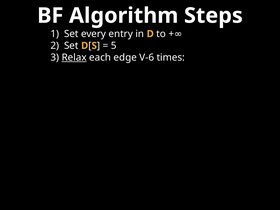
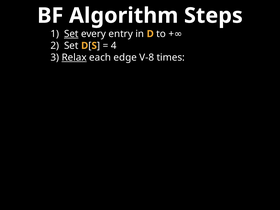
Set underline: none -> present (71, 34)
5: 5 -> 4 (114, 46)
V-6: V-6 -> V-8 (147, 57)
